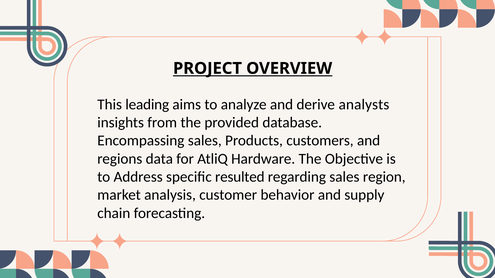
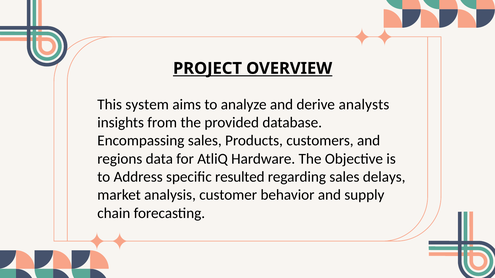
leading: leading -> system (147, 105)
region: region -> delays (384, 177)
